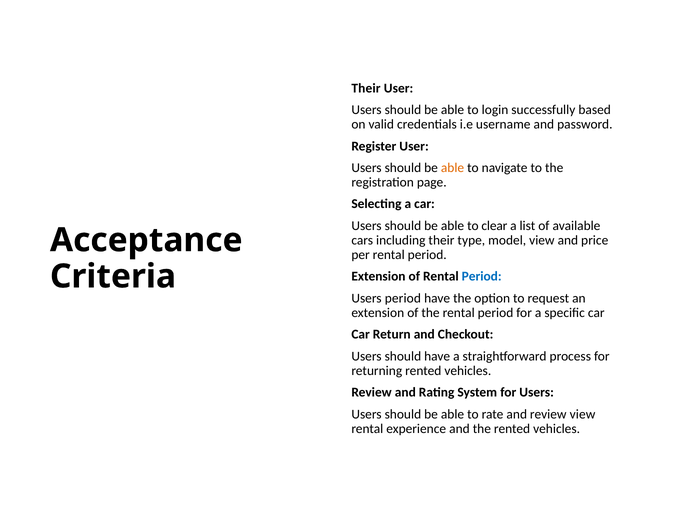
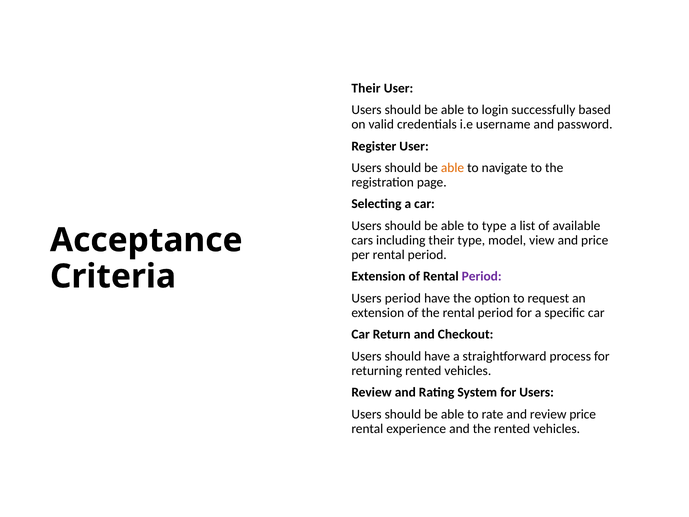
to clear: clear -> type (494, 226)
Period colour: blue -> purple (482, 276)
review view: view -> price (583, 414)
